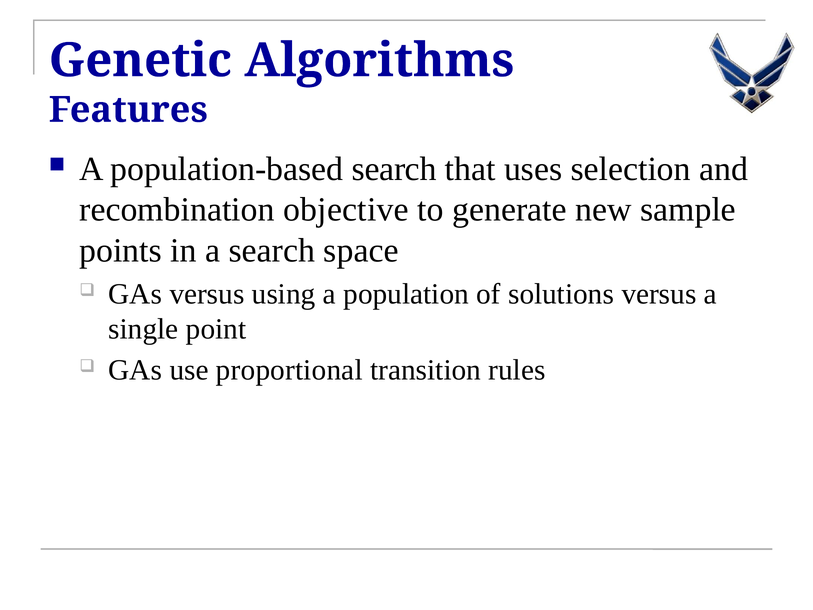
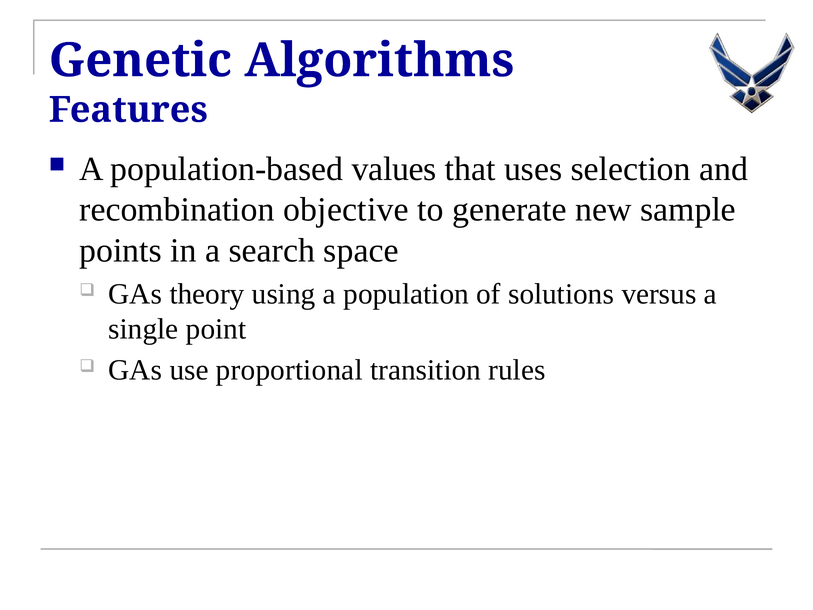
population-based search: search -> values (394, 169)
GAs versus: versus -> theory (207, 294)
